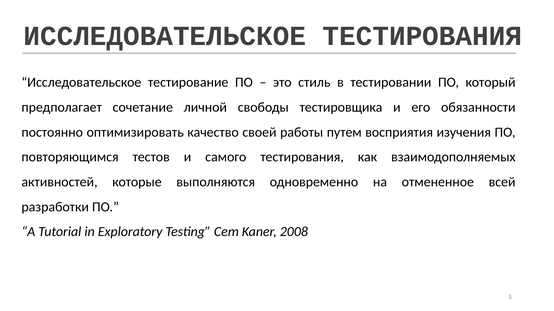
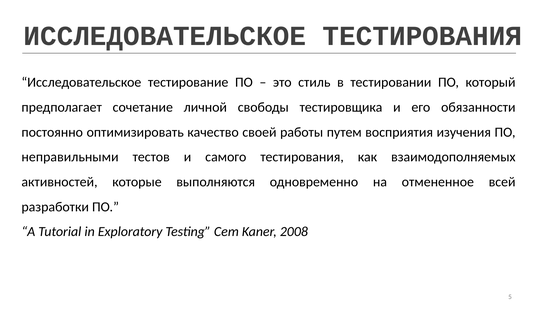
повторяющимся: повторяющимся -> неправильными (70, 157)
